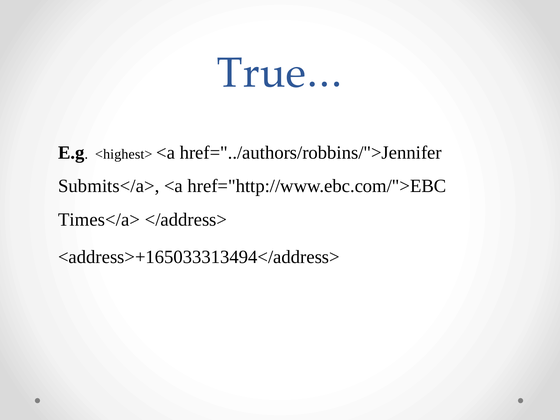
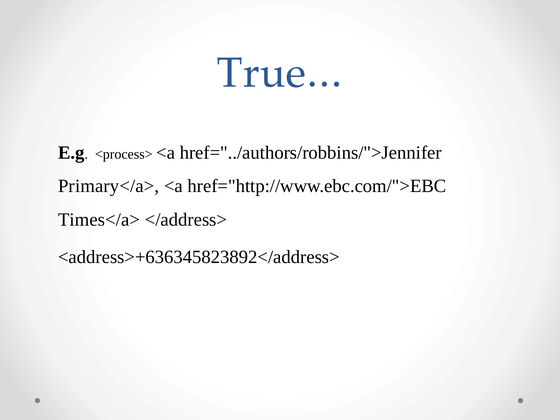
<highest>: <highest> -> <process> (124, 154)
Submits</a>: Submits</a> -> Primary</a> (109, 186)
<address>+165033313494</address>: <address>+165033313494</address> -> <address>+636345823892</address> (199, 257)
